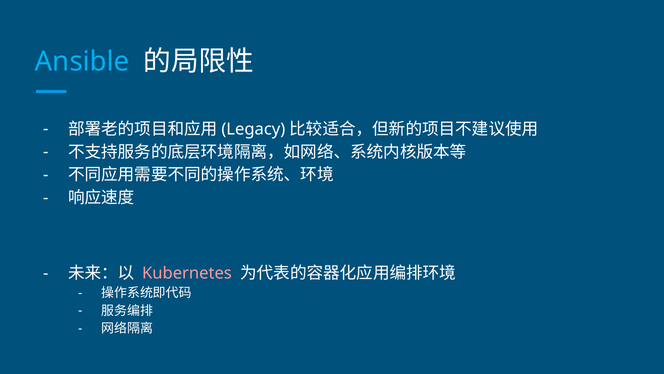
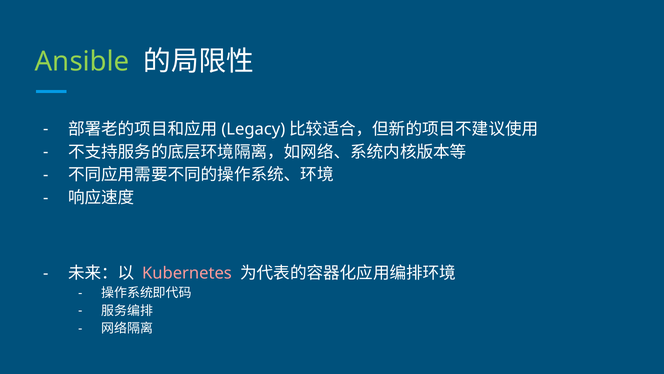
Ansible colour: light blue -> light green (82, 62)
